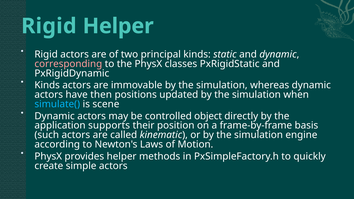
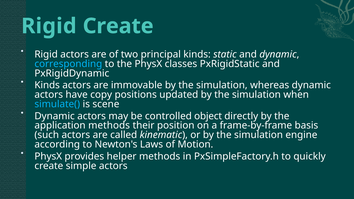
Rigid Helper: Helper -> Create (118, 26)
corresponding colour: pink -> light blue (68, 64)
then: then -> copy (101, 95)
application supports: supports -> methods (109, 126)
